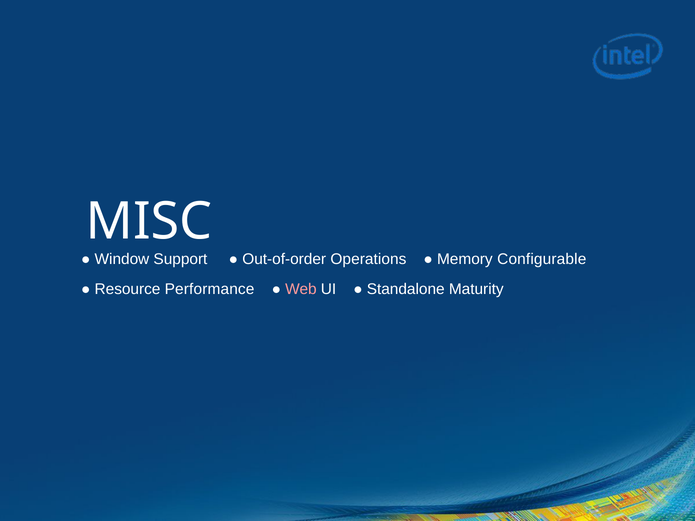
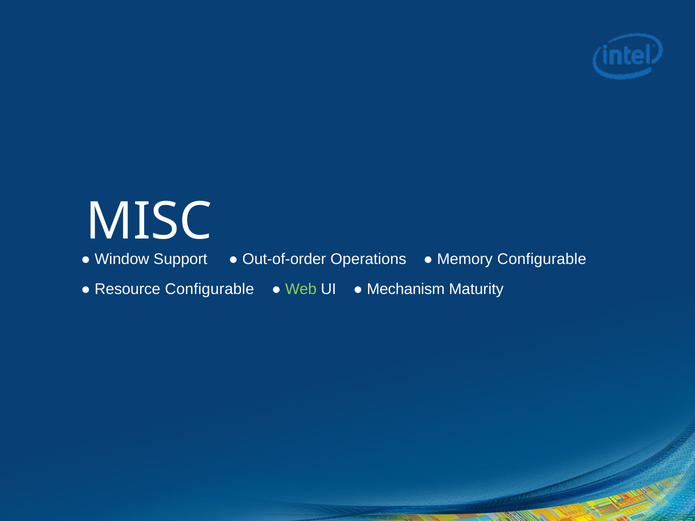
Resource Performance: Performance -> Configurable (210, 289)
Web colour: pink -> light green (301, 289)
Standalone: Standalone -> Mechanism (406, 289)
